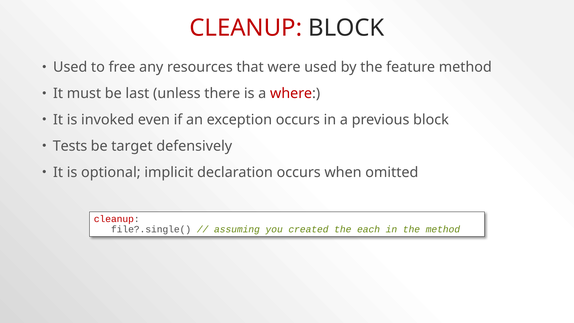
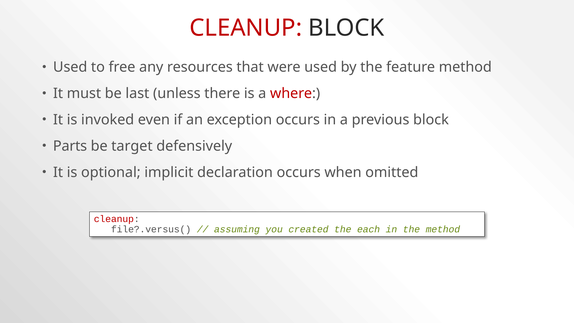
Tests: Tests -> Parts (70, 146)
file?.single(: file?.single( -> file?.versus( (151, 229)
